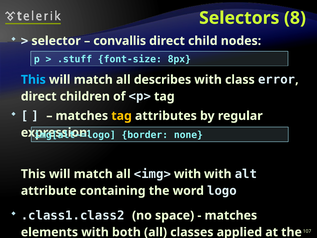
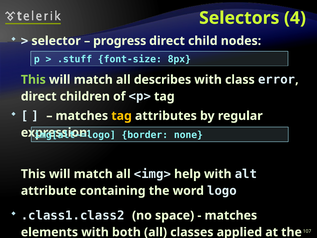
8: 8 -> 4 (295, 18)
convallis: convallis -> progress (120, 41)
This colour: light blue -> light green (33, 80)
<img> with: with -> help (187, 174)
